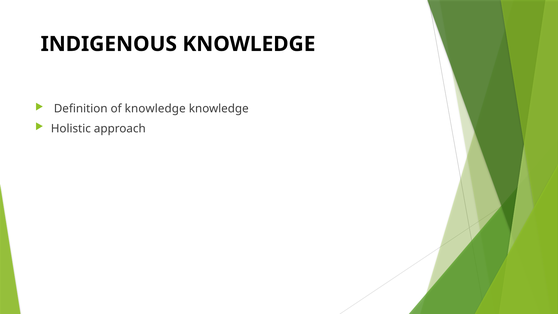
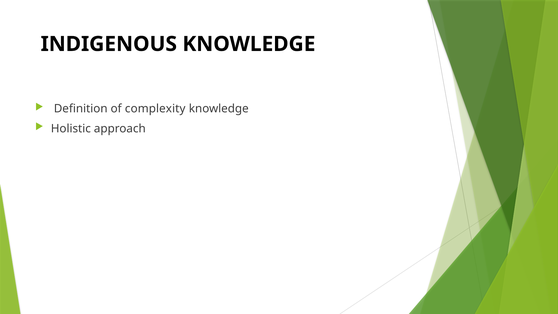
of knowledge: knowledge -> complexity (155, 109)
